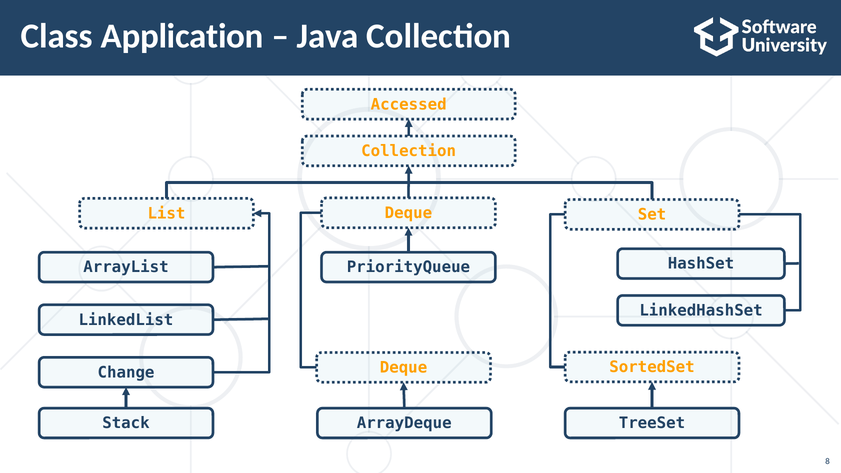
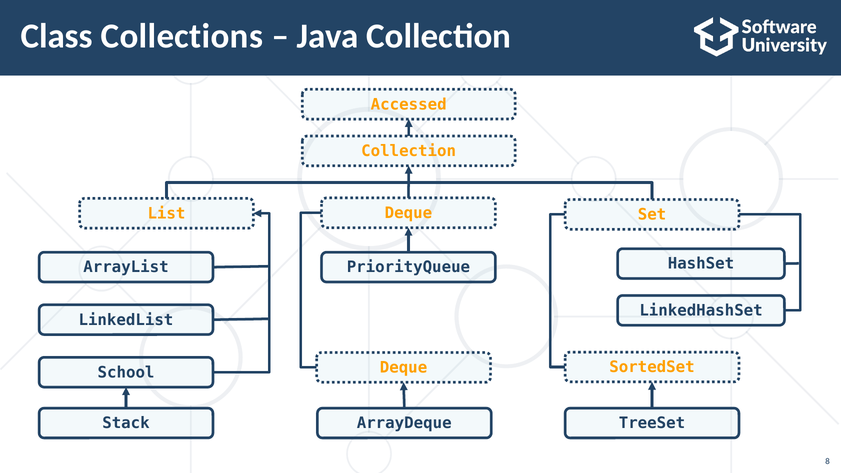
Application: Application -> Collections (182, 36)
Change: Change -> School (126, 372)
